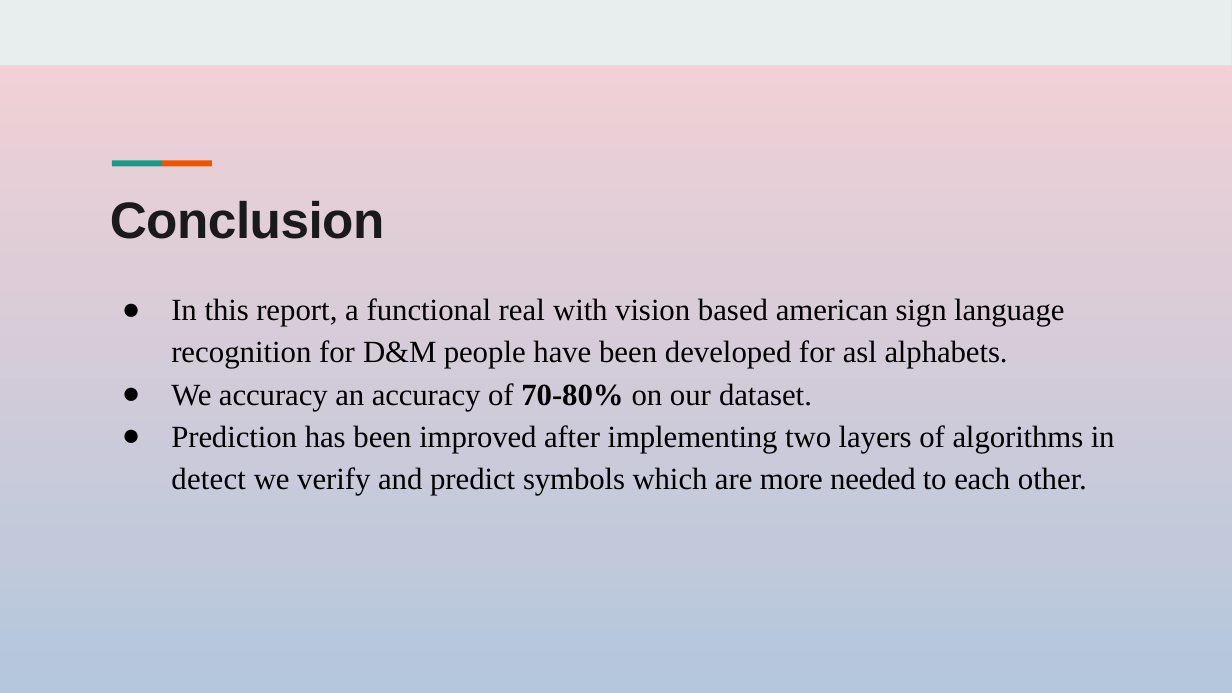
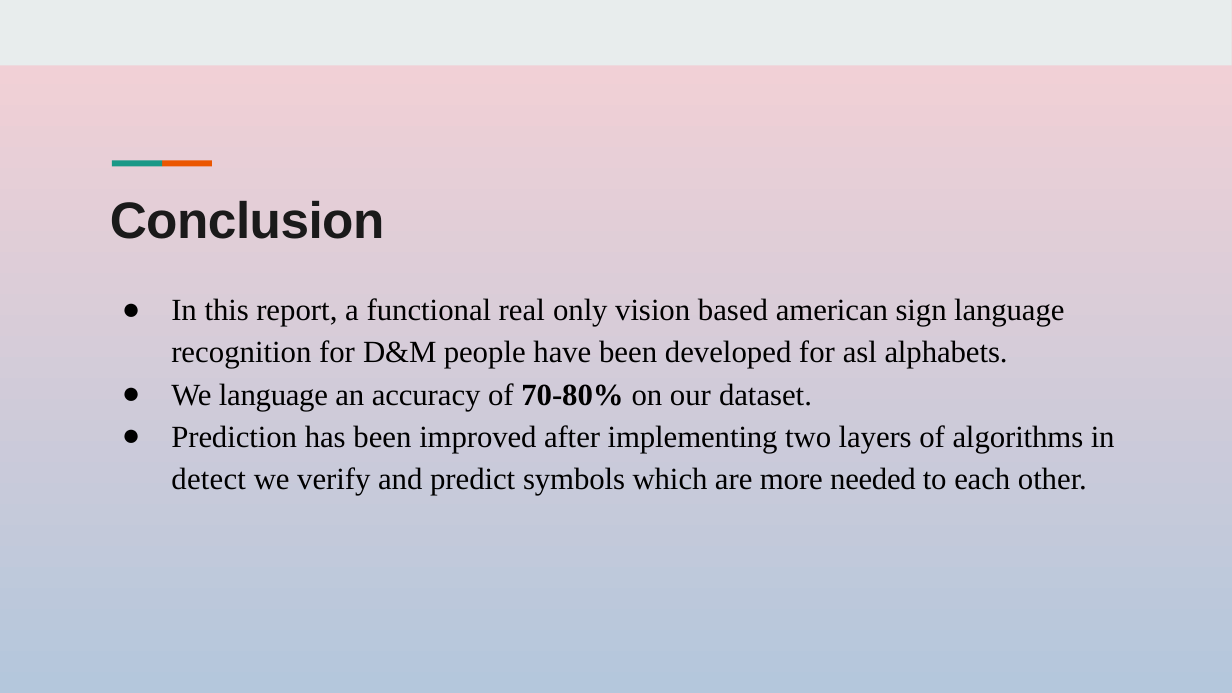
with: with -> only (580, 311)
We accuracy: accuracy -> language (273, 395)
